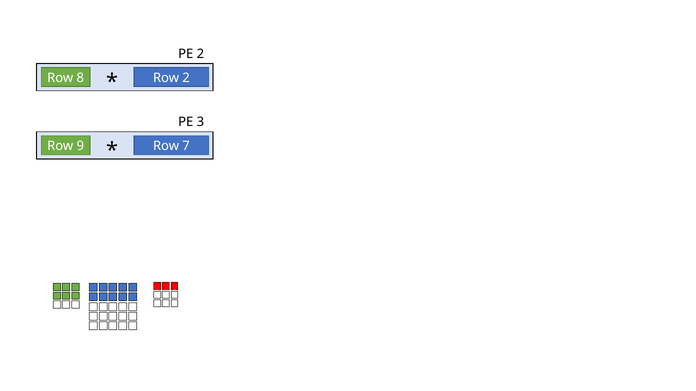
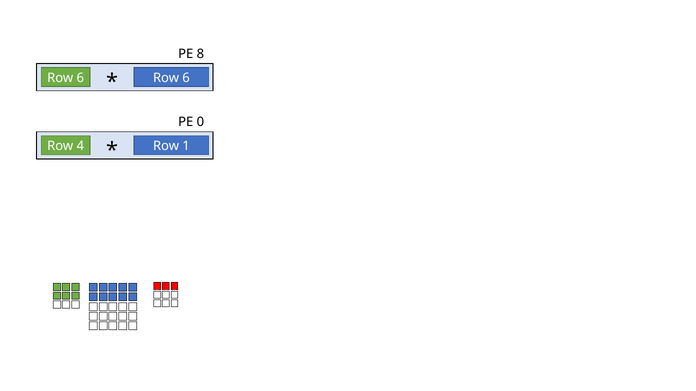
PE 2: 2 -> 8 (200, 54)
8: 8 -> 6 (80, 78)
2: 2 -> 6 (186, 78)
3: 3 -> 0 (200, 122)
9: 9 -> 4 (80, 146)
7: 7 -> 1 (186, 146)
